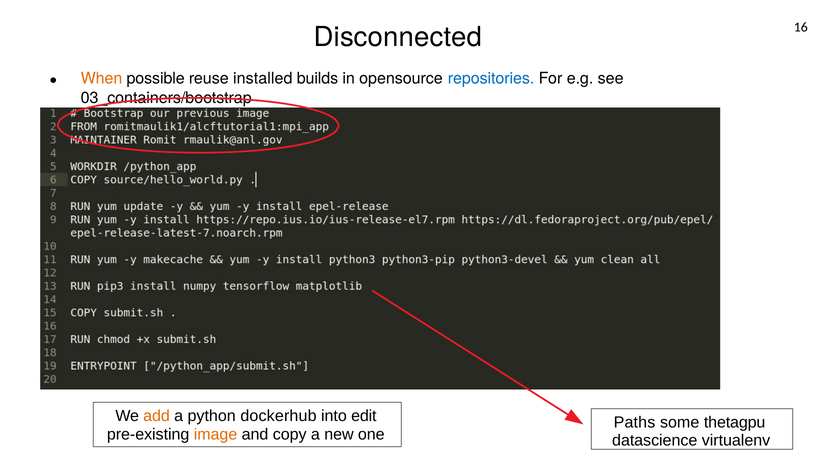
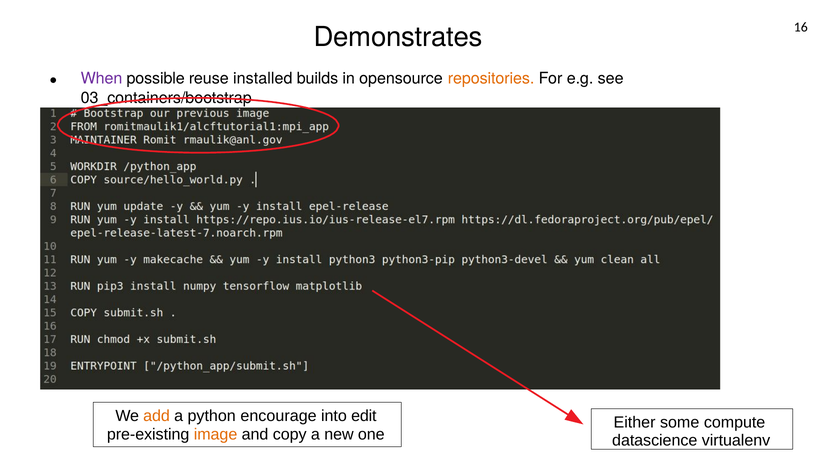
Disconnected: Disconnected -> Demonstrates (398, 37)
When colour: orange -> purple (101, 79)
repositories colour: blue -> orange (491, 79)
dockerhub: dockerhub -> encourage (279, 416)
Paths: Paths -> Either (635, 422)
thetagpu: thetagpu -> compute (735, 422)
